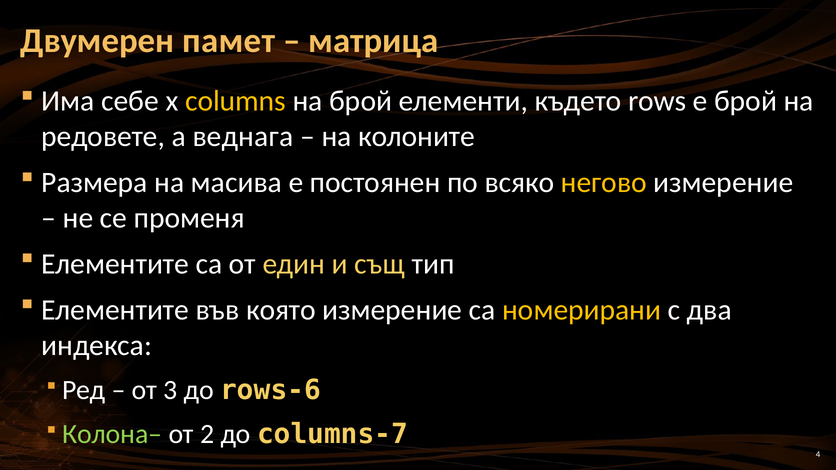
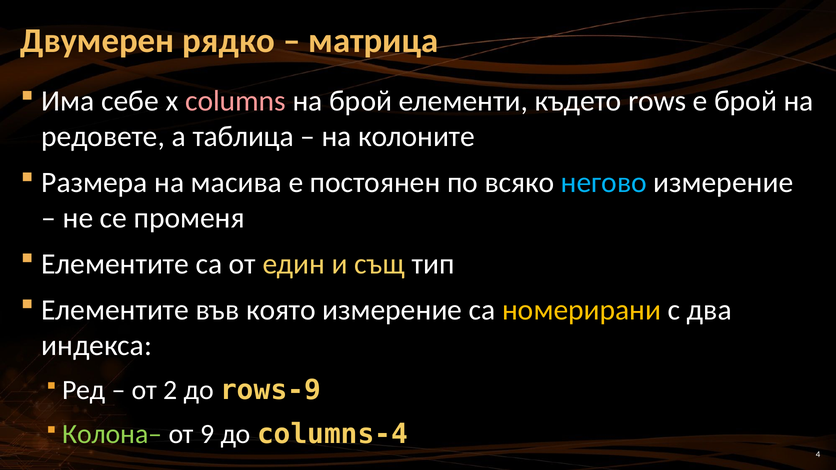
памет: памет -> рядко (229, 41)
columns colour: yellow -> pink (236, 101)
веднага: веднага -> таблица (243, 137)
негово colour: yellow -> light blue (604, 183)
3: 3 -> 2 (170, 391)
rows-6: rows-6 -> rows-9 (271, 391)
2: 2 -> 9 (207, 435)
columns-7: columns-7 -> columns-4 (333, 435)
